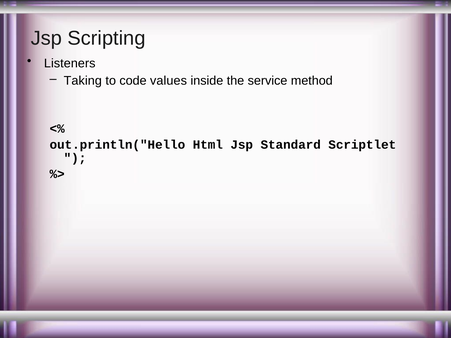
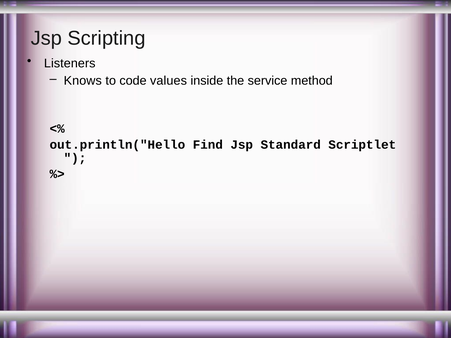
Taking: Taking -> Knows (83, 81)
Html: Html -> Find (208, 145)
